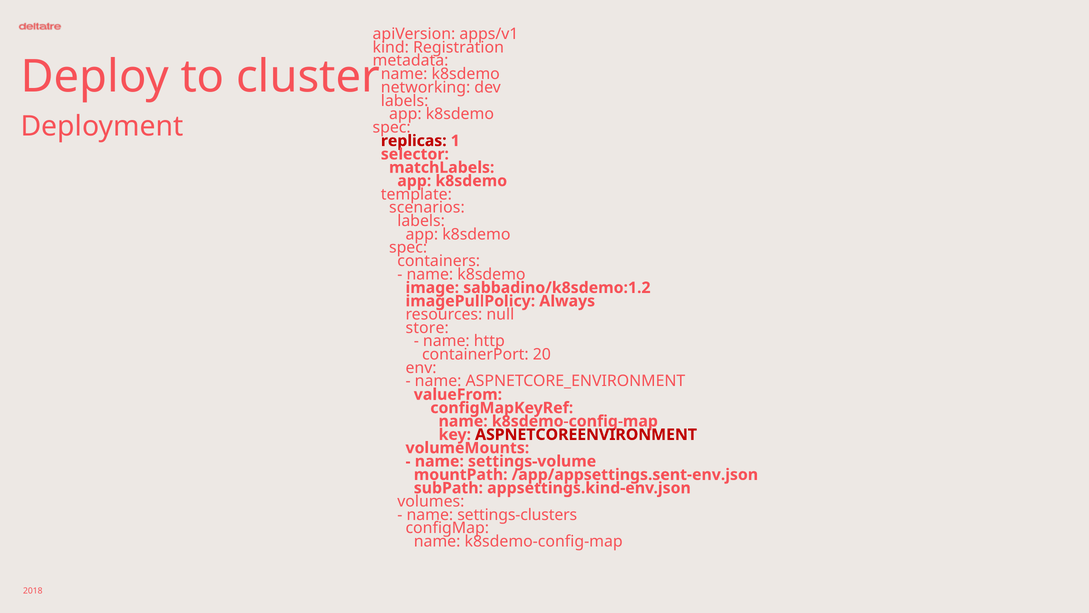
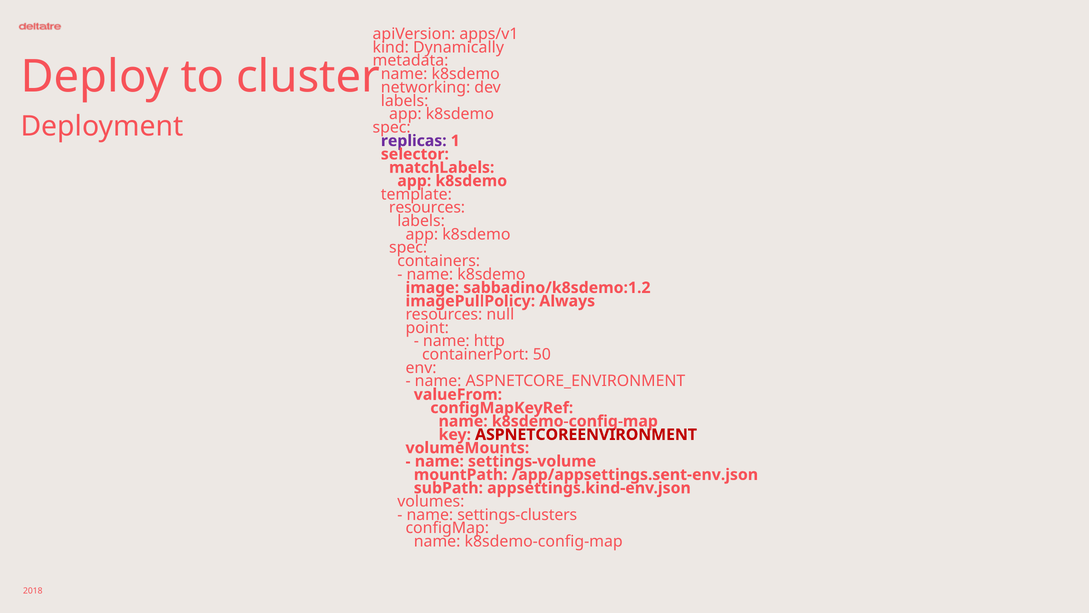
Registration: Registration -> Dynamically (459, 47)
replicas colour: red -> purple (414, 141)
scenarios: scenarios -> resources (427, 207)
store: store -> point (427, 328)
20: 20 -> 50 (542, 354)
